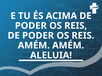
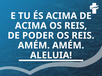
PODER: PODER -> ACIMA (31, 26)
